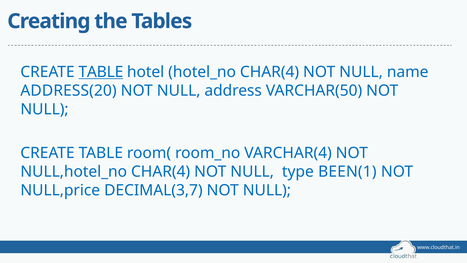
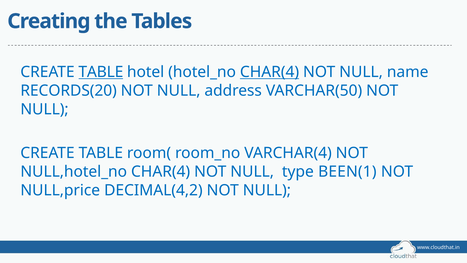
CHAR(4 underline: none -> present (270, 72)
ADDRESS(20: ADDRESS(20 -> RECORDS(20 (69, 91)
DECIMAL(3,7: DECIMAL(3,7 -> DECIMAL(4,2 (153, 190)
